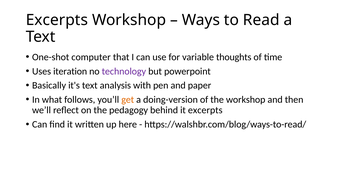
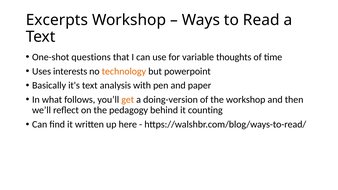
computer: computer -> questions (91, 57)
iteration: iteration -> interests (70, 71)
technology colour: purple -> orange (124, 71)
it excerpts: excerpts -> counting (205, 110)
